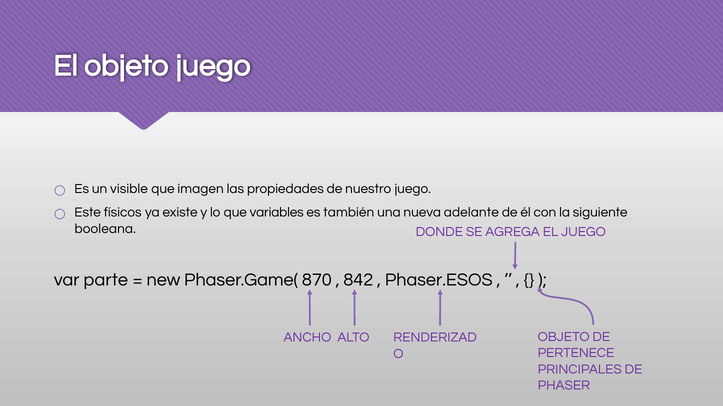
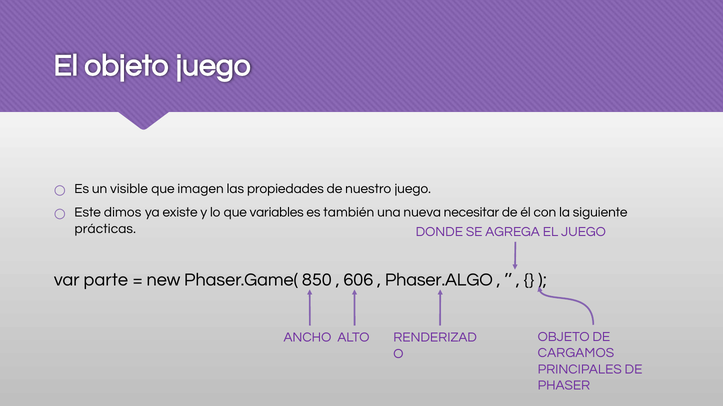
físicos: físicos -> dimos (123, 213)
adelante: adelante -> necesitar (471, 213)
booleana: booleana -> prácticas (105, 229)
870: 870 -> 850 (317, 280)
842: 842 -> 606 (358, 280)
Phaser.ESOS: Phaser.ESOS -> Phaser.ALGO (439, 280)
PERTENECE: PERTENECE -> CARGAMOS (576, 353)
